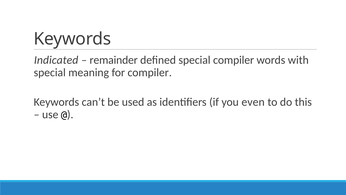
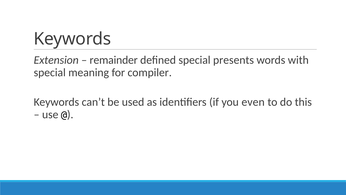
Indicated: Indicated -> Extension (56, 60)
special compiler: compiler -> presents (234, 60)
